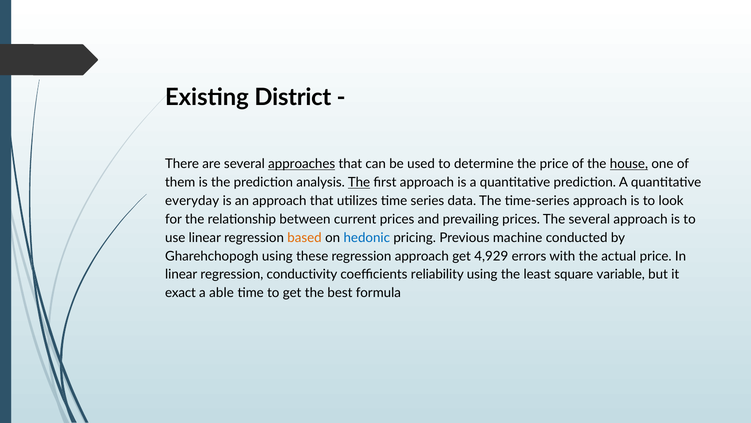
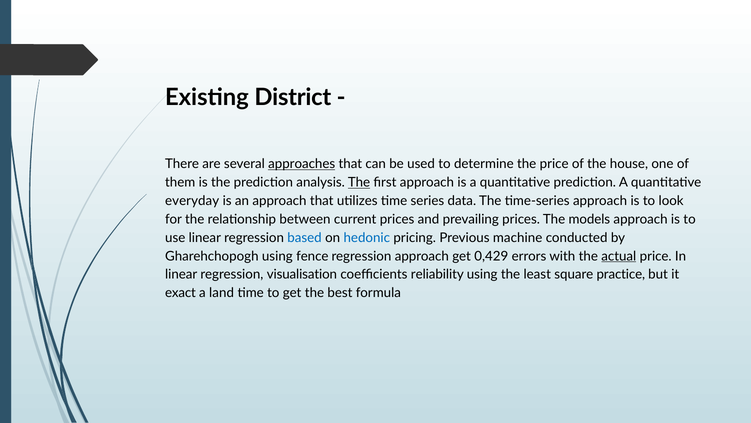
house underline: present -> none (629, 164)
The several: several -> models (589, 219)
based colour: orange -> blue (305, 237)
these: these -> fence (312, 256)
4,929: 4,929 -> 0,429 (491, 256)
actual underline: none -> present (619, 256)
conductivity: conductivity -> visualisation (302, 274)
variable: variable -> practice (621, 274)
able: able -> land (222, 293)
